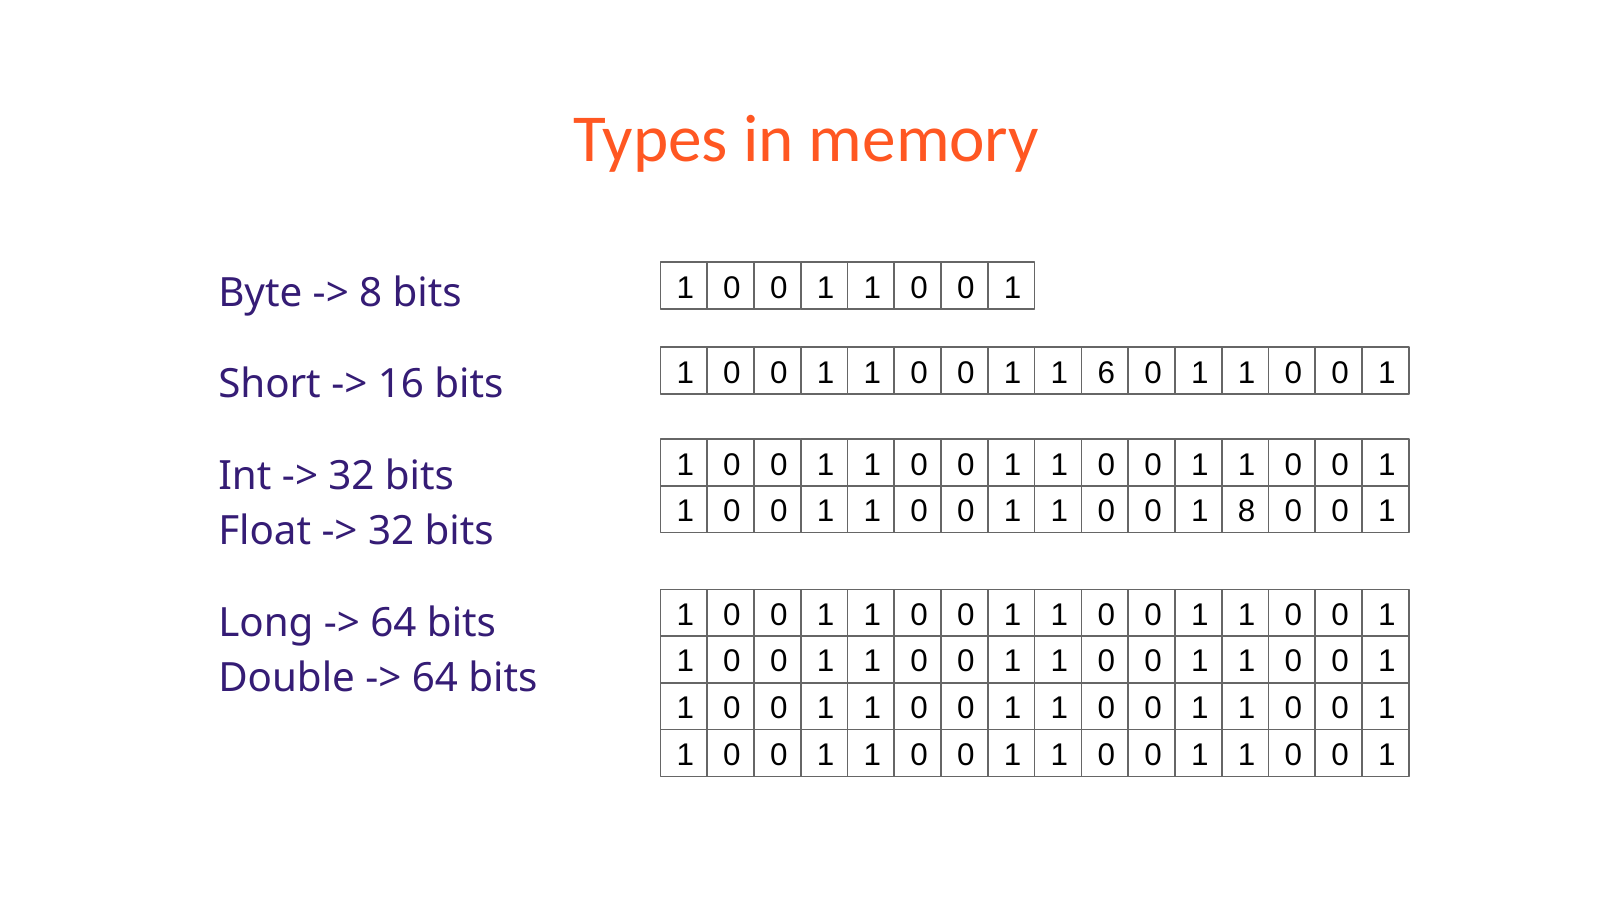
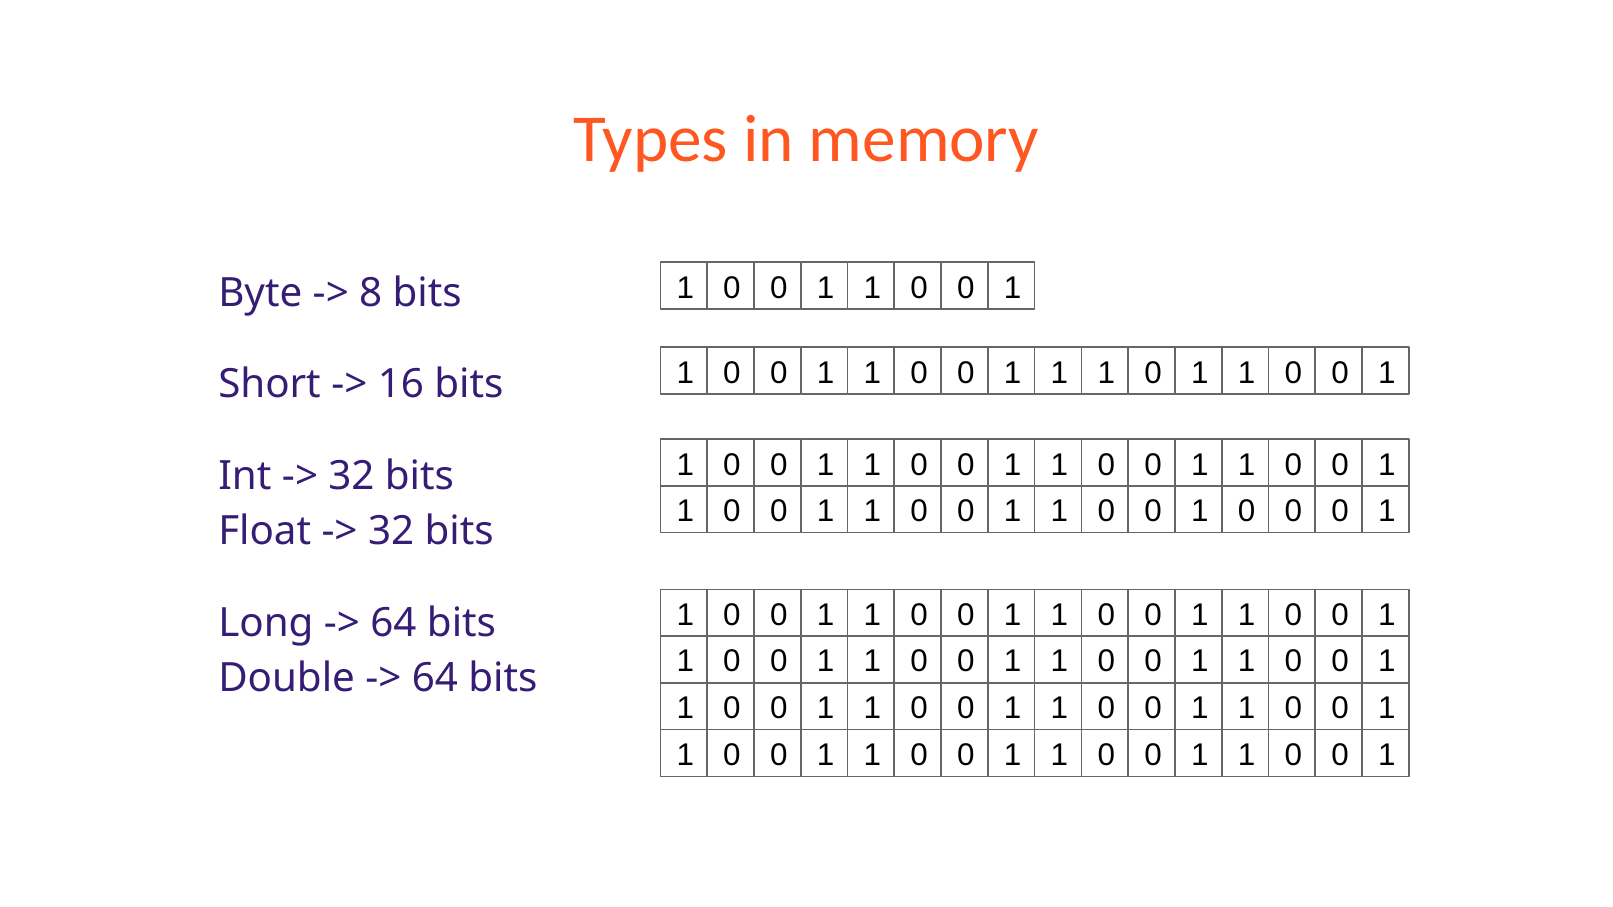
1 1 6: 6 -> 1 (1106, 373)
0 1 8: 8 -> 0 (1247, 512)
